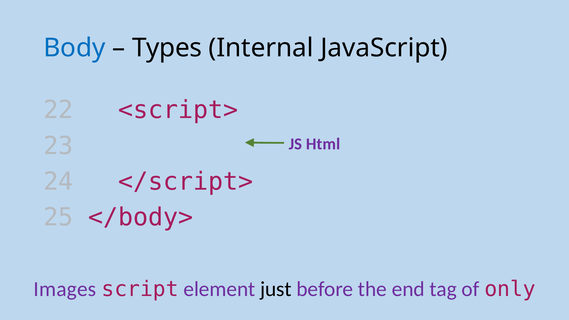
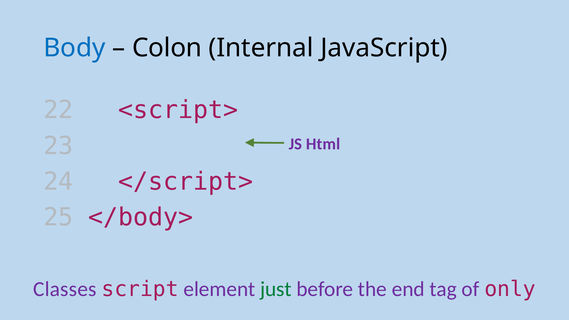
Types: Types -> Colon (167, 48)
Images: Images -> Classes (65, 289)
just colour: black -> green (276, 289)
